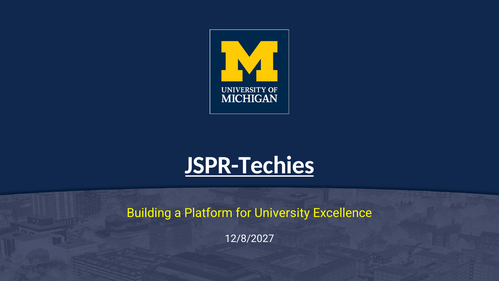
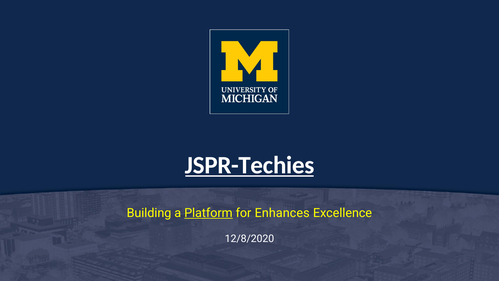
Platform underline: none -> present (208, 213)
University: University -> Enhances (282, 213)
12/8/2027: 12/8/2027 -> 12/8/2020 (249, 239)
